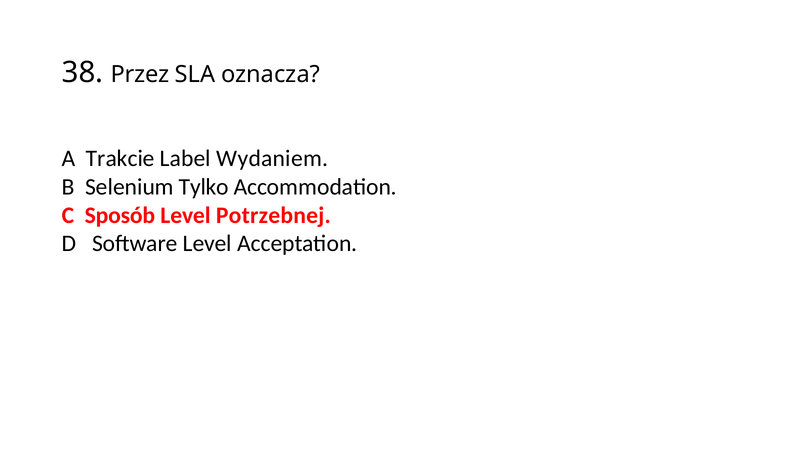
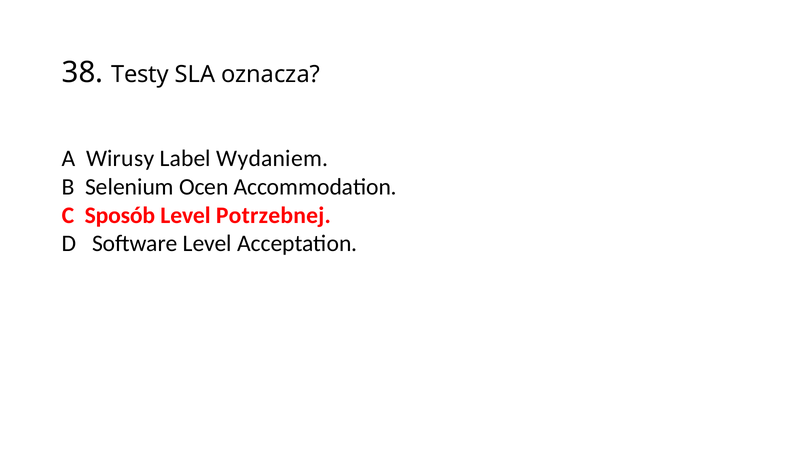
Przez: Przez -> Testy (140, 75)
Trakcie: Trakcie -> Wirusy (120, 158)
Tylko: Tylko -> Ocen (204, 187)
